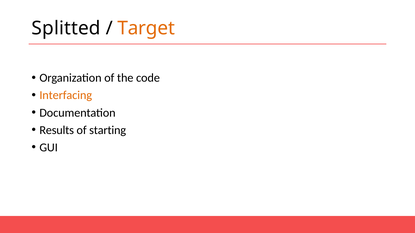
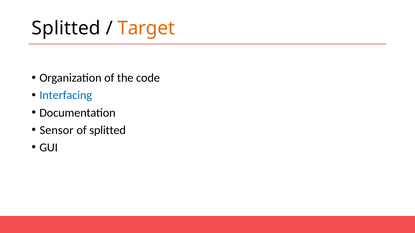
Interfacing colour: orange -> blue (66, 96)
Results: Results -> Sensor (57, 130)
of starting: starting -> splitted (108, 130)
